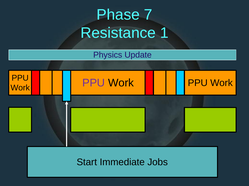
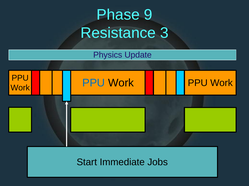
7: 7 -> 9 (148, 15)
1: 1 -> 3 (164, 33)
PPU colour: purple -> blue (94, 83)
